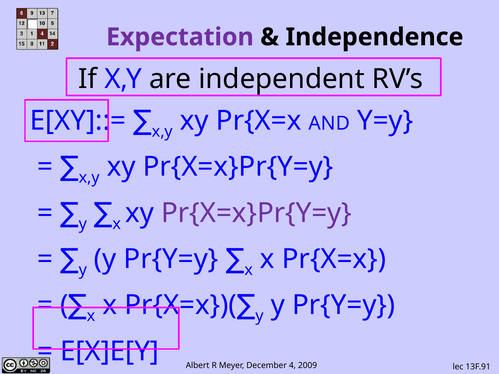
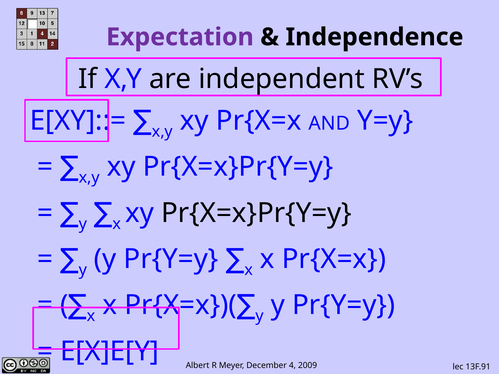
Pr{X=x}Pr{Y=y colour: purple -> black (256, 213)
